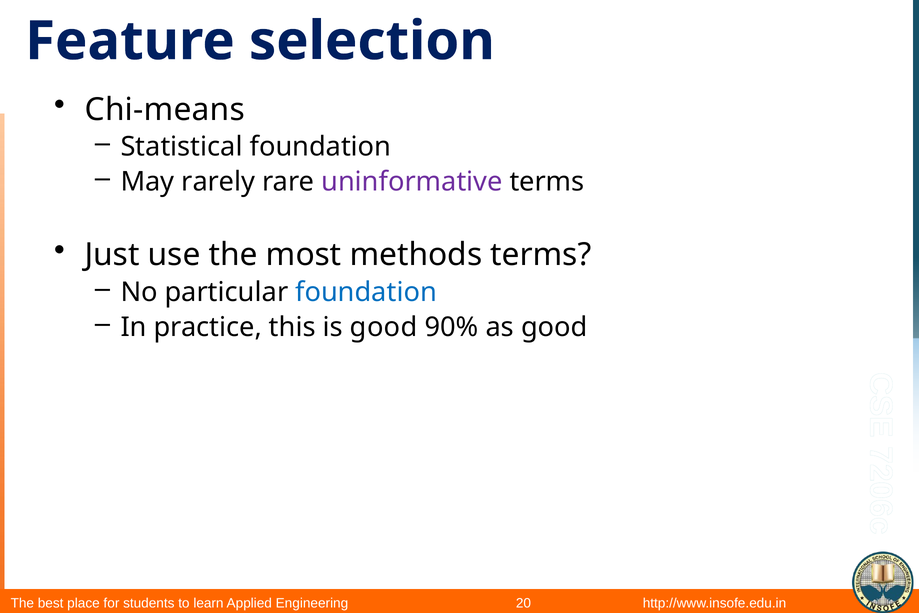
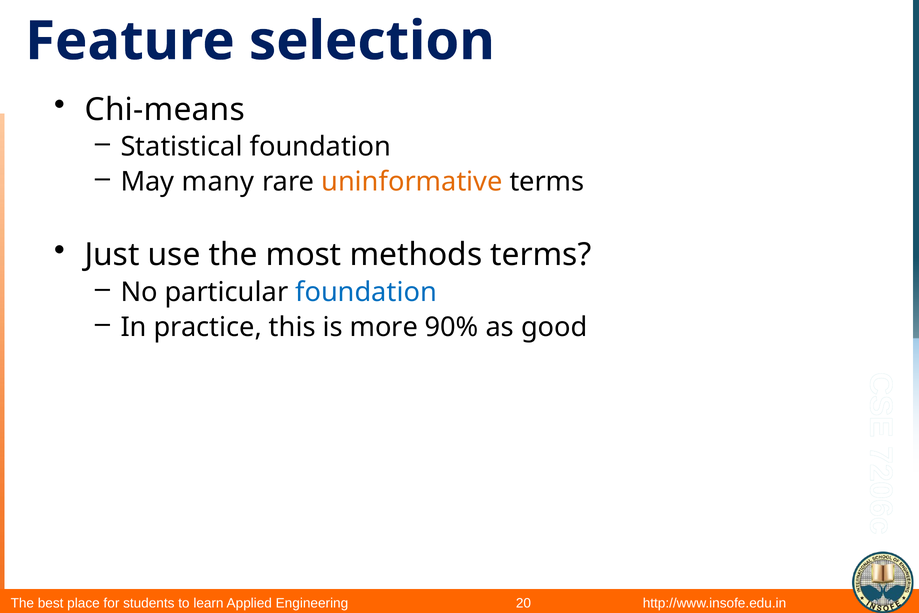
rarely: rarely -> many (218, 182)
uninformative colour: purple -> orange (412, 182)
is good: good -> more (384, 327)
